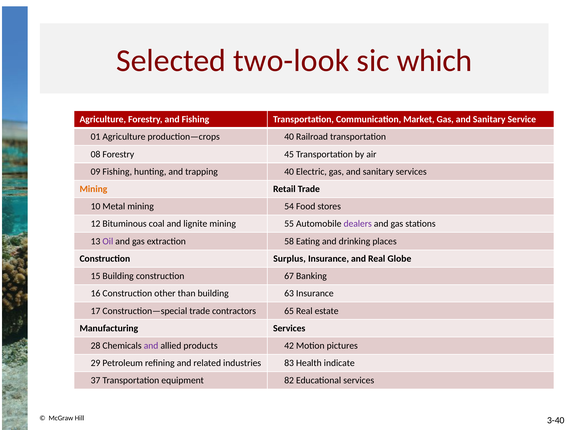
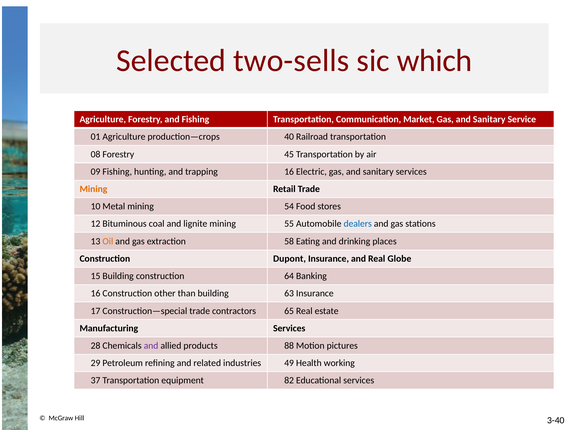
two-look: two-look -> two-sells (291, 61)
trapping 40: 40 -> 16 (289, 172)
dealers colour: purple -> blue (358, 224)
Oil colour: purple -> orange (108, 241)
Surplus: Surplus -> Dupont (290, 258)
67: 67 -> 64 (289, 276)
42: 42 -> 88 (289, 345)
83: 83 -> 49 (289, 363)
indicate: indicate -> working (339, 363)
